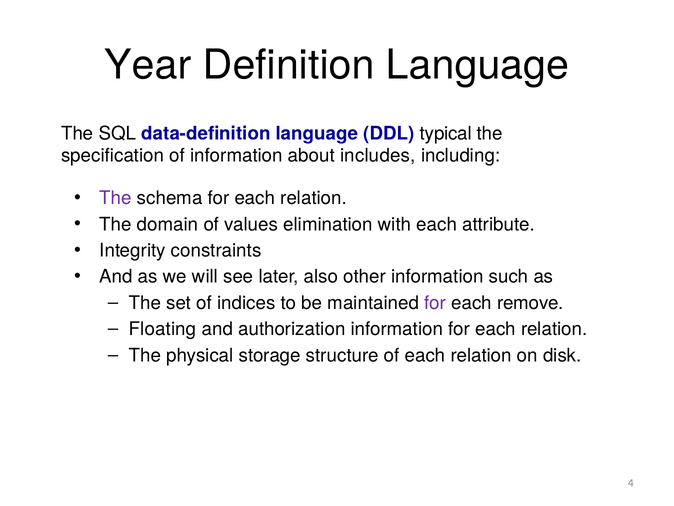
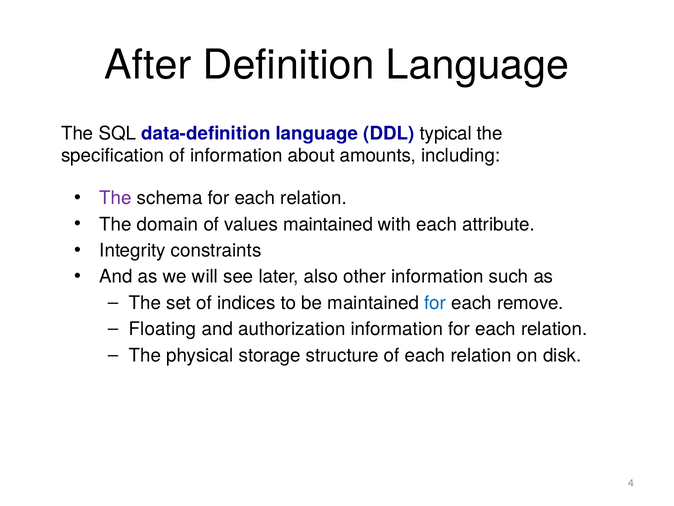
Year: Year -> After (148, 65)
includes: includes -> amounts (378, 156)
values elimination: elimination -> maintained (328, 224)
for colour: purple -> blue (435, 303)
